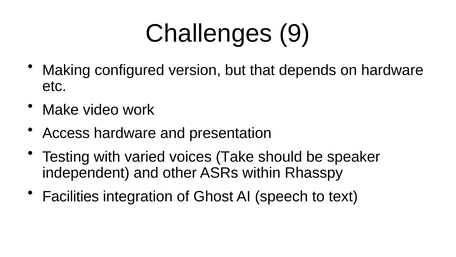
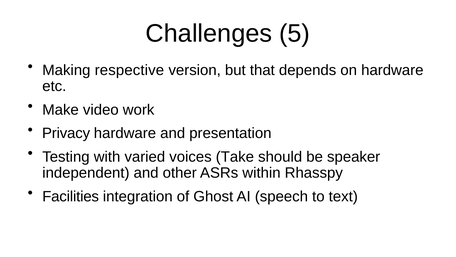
9: 9 -> 5 (295, 33)
configured: configured -> respective (129, 70)
Access: Access -> Privacy (66, 133)
